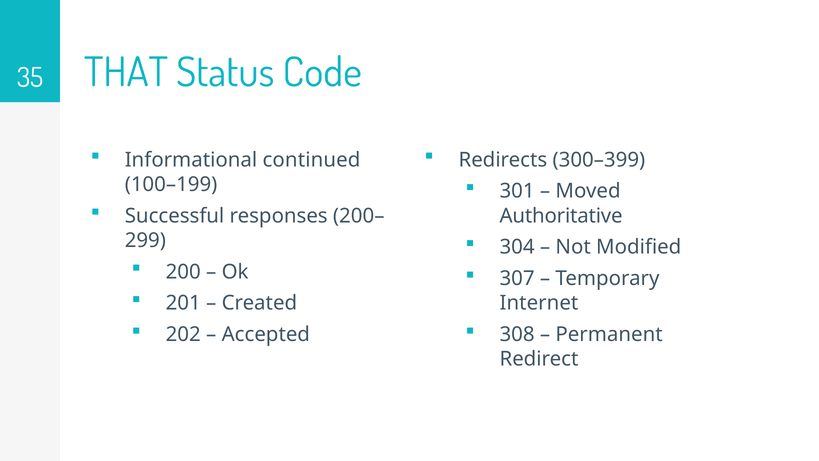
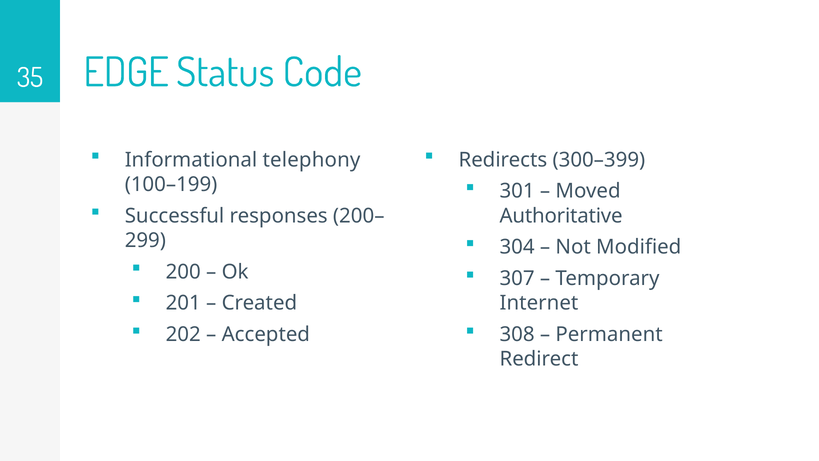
THAT: THAT -> EDGE (126, 73)
continued: continued -> telephony (311, 160)
